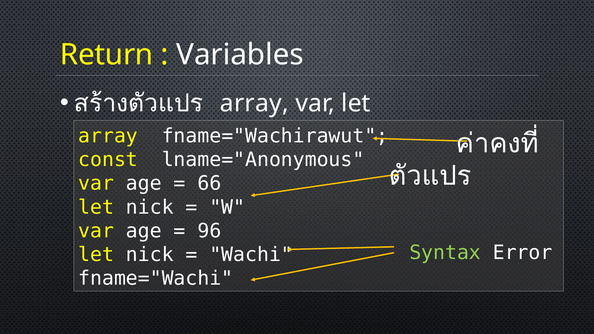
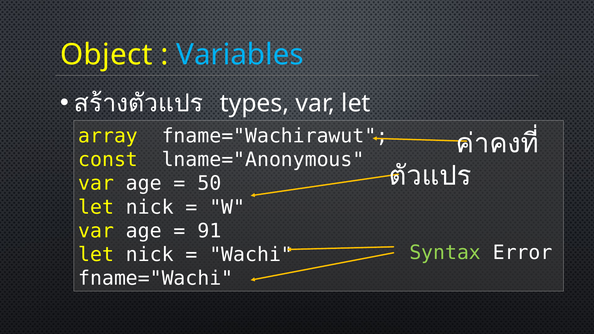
Return: Return -> Object (106, 55)
Variables colour: white -> light blue (240, 55)
array: array -> types (254, 103)
66: 66 -> 50 (209, 183)
96: 96 -> 91 (209, 231)
